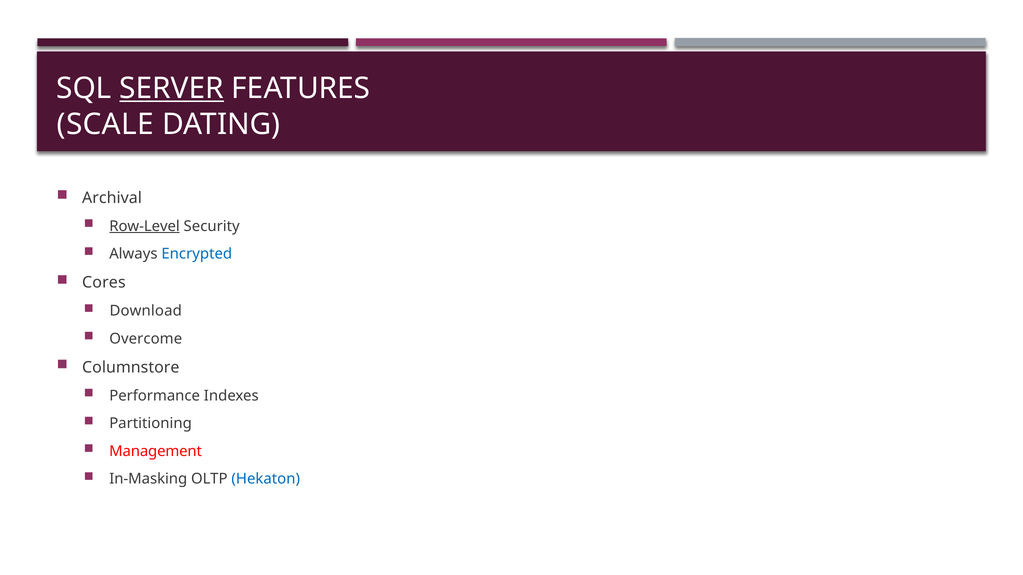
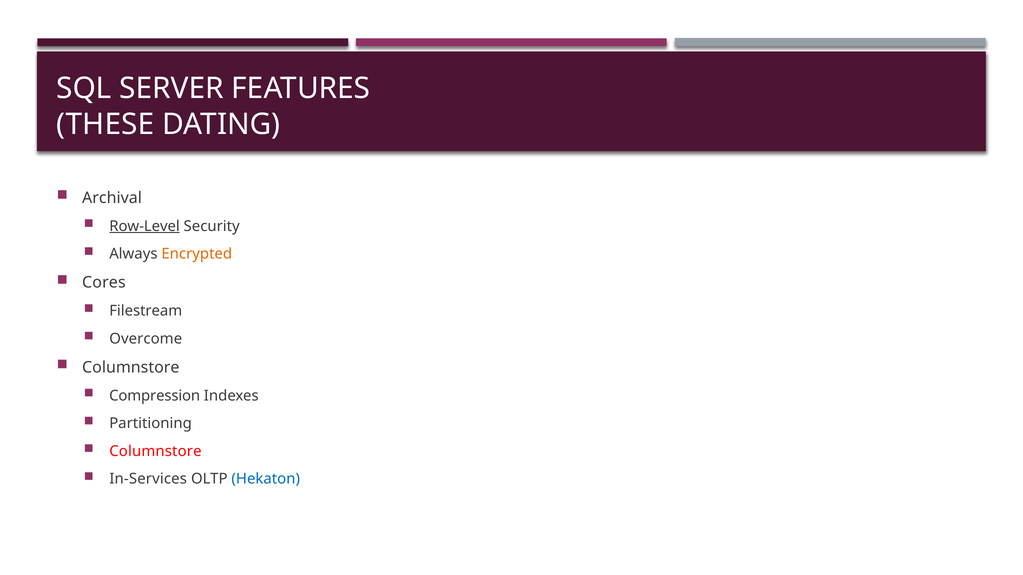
SERVER underline: present -> none (172, 88)
SCALE: SCALE -> THESE (105, 124)
Encrypted colour: blue -> orange (197, 254)
Download: Download -> Filestream (146, 311)
Performance: Performance -> Compression (155, 396)
Management: Management -> Columnstore (155, 452)
In-Masking: In-Masking -> In-Services (148, 479)
